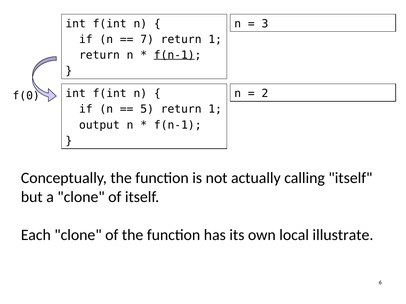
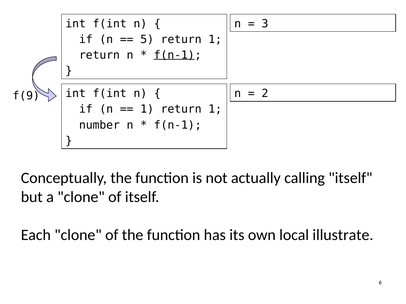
7: 7 -> 5 (147, 39)
f(0: f(0 -> f(9 (26, 96)
5: 5 -> 1 (147, 109)
output: output -> number (99, 125)
